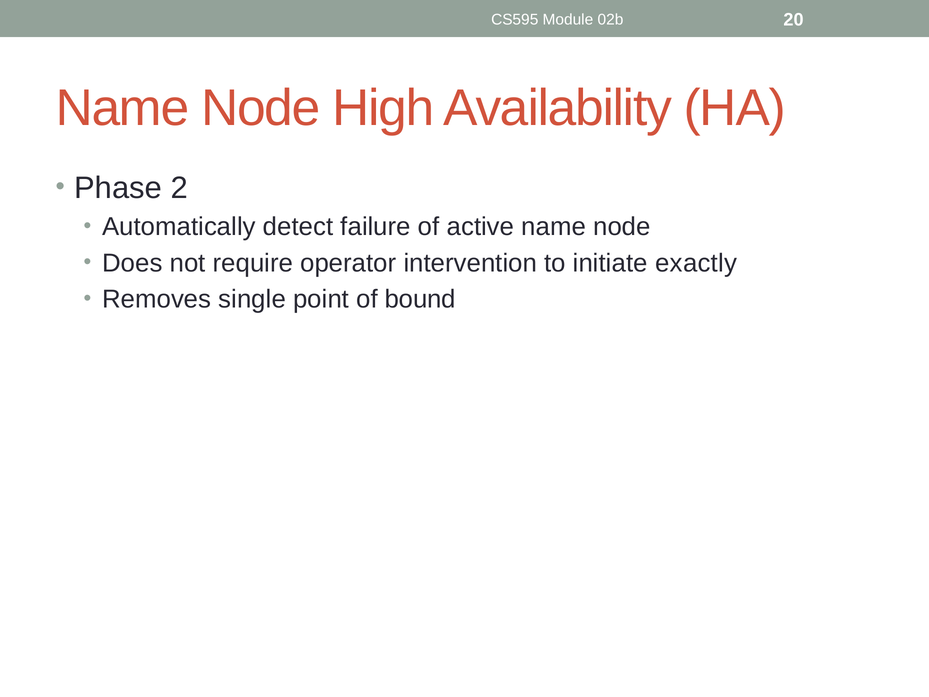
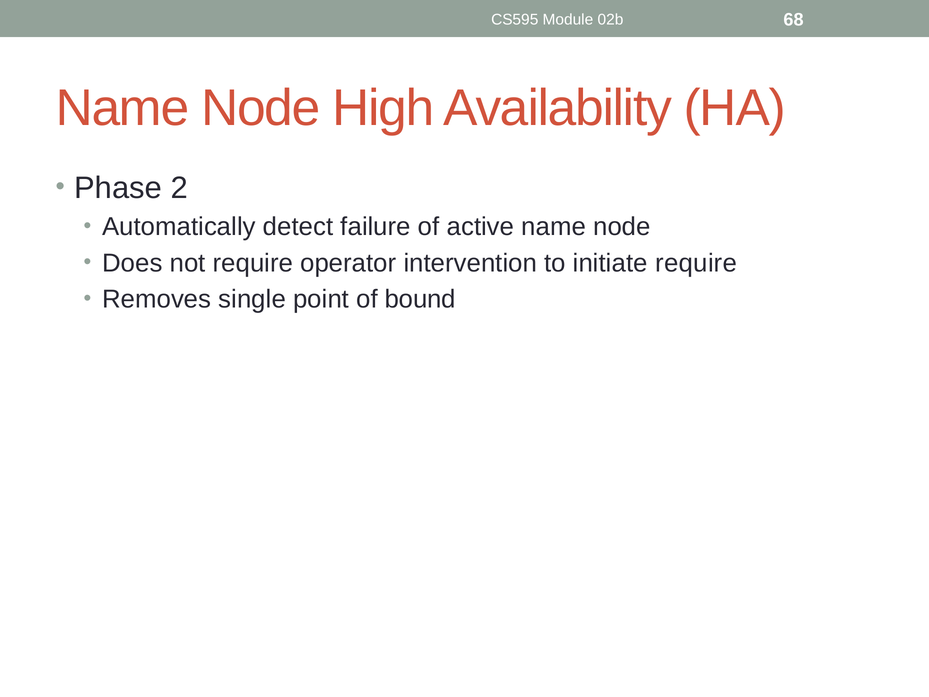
20: 20 -> 68 (794, 20)
initiate exactly: exactly -> require (696, 263)
